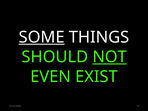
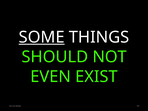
NOT underline: present -> none (110, 57)
